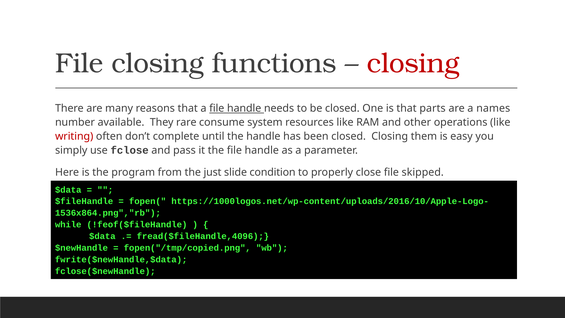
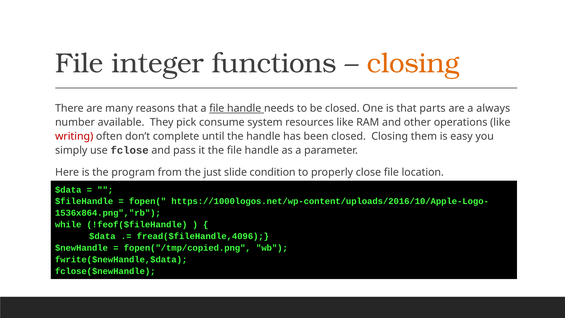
File closing: closing -> integer (158, 63)
closing colour: red -> orange (413, 63)
names: names -> always (493, 108)
rare: rare -> pick (186, 122)
skipped: skipped -> location (423, 172)
